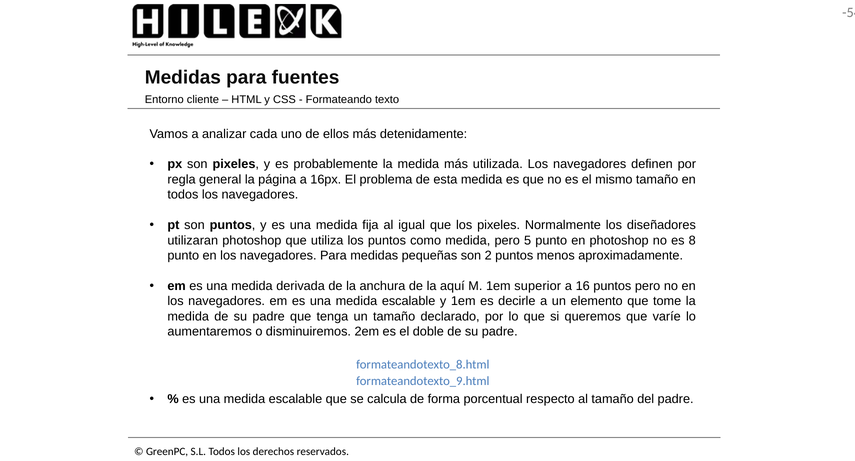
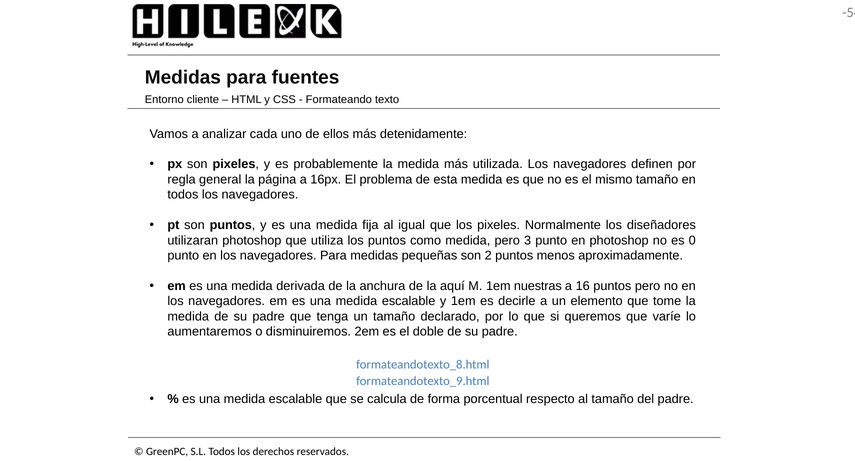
5: 5 -> 3 (528, 241)
8: 8 -> 0 (692, 241)
superior: superior -> nuestras (538, 286)
